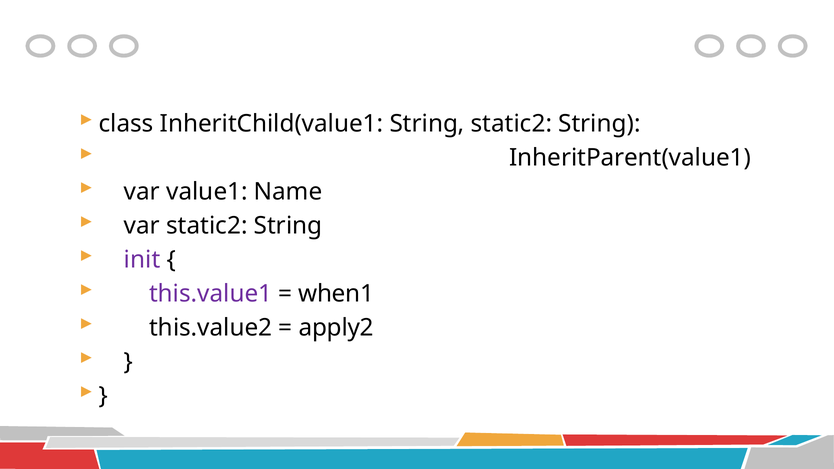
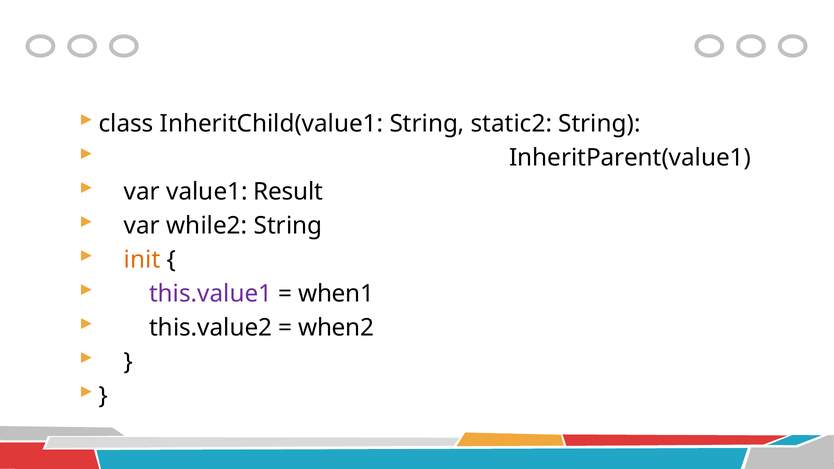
Name: Name -> Result (288, 192)
var static2: static2 -> while2 (207, 226)
init colour: purple -> orange (142, 260)
apply2: apply2 -> when2 (336, 328)
